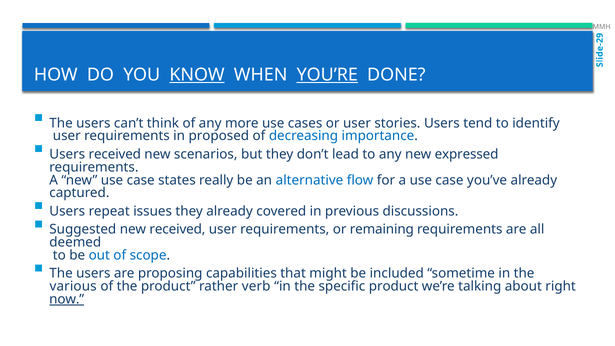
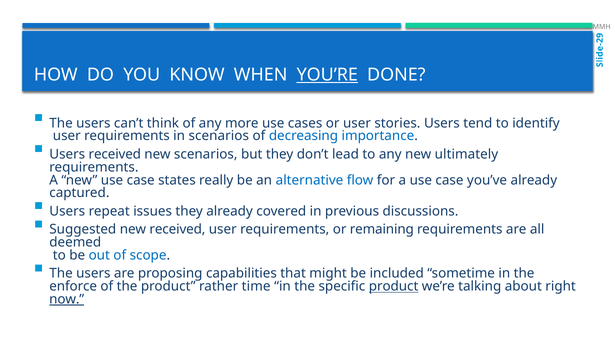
KNOW underline: present -> none (197, 75)
in proposed: proposed -> scenarios (219, 136)
expressed: expressed -> ultimately (466, 154)
various: various -> enforce (73, 286)
verb: verb -> time (256, 286)
product underline: none -> present (394, 286)
